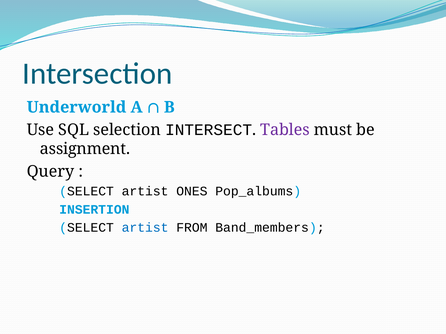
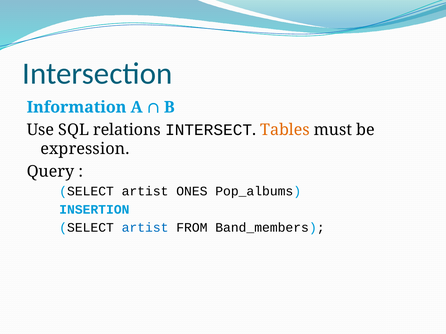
Underworld: Underworld -> Information (77, 107)
selection: selection -> relations (127, 130)
Tables colour: purple -> orange (285, 130)
assignment: assignment -> expression (85, 149)
